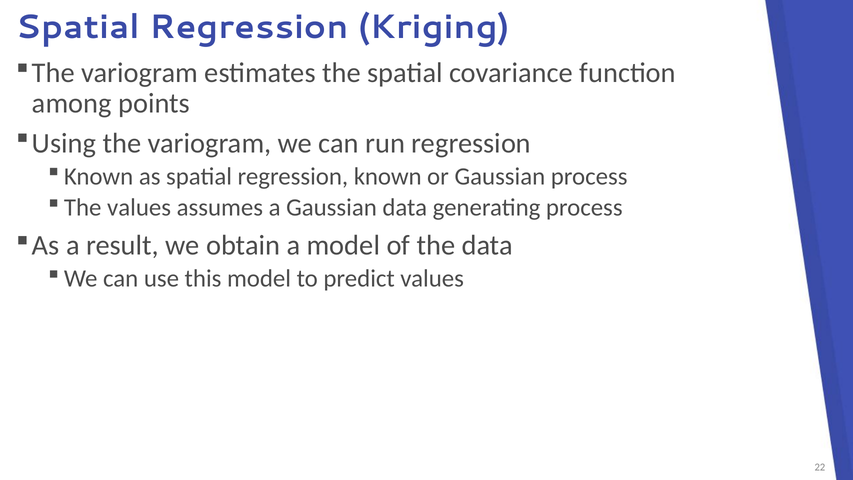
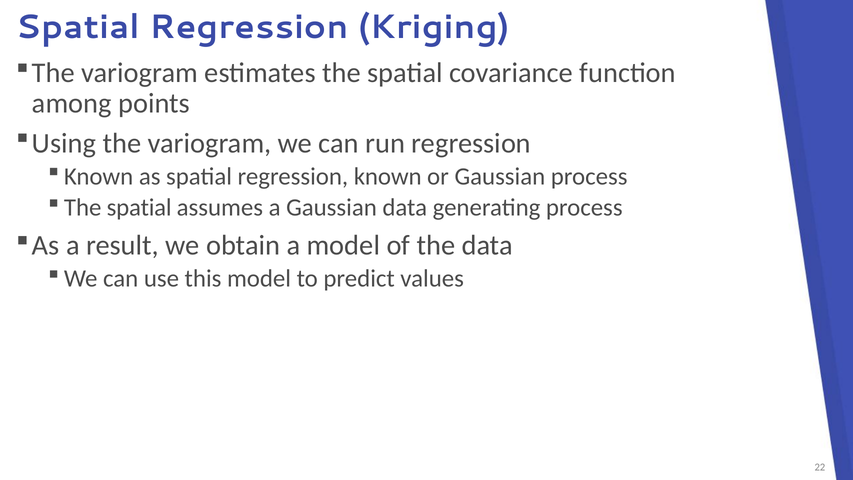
values: values -> spatial (139, 208)
